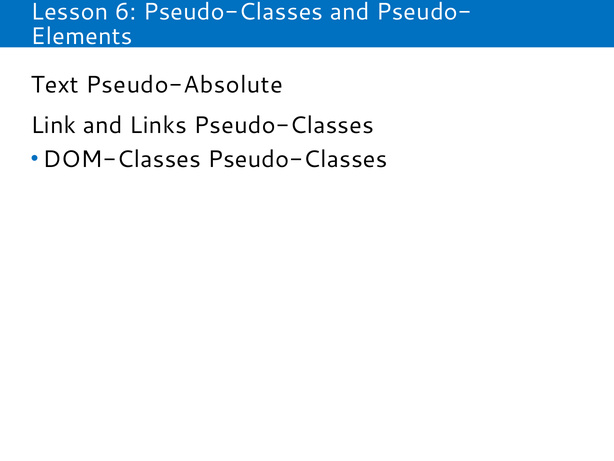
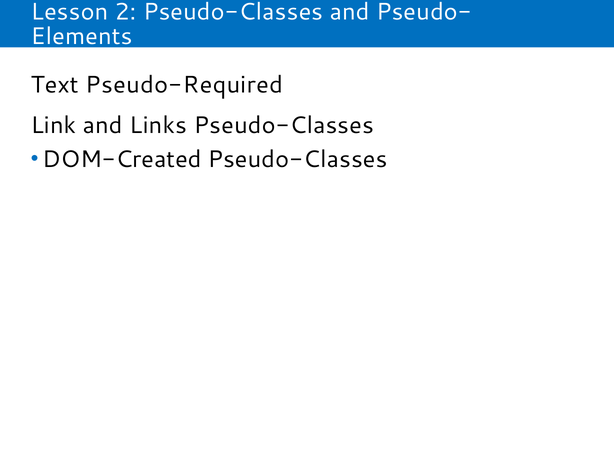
6: 6 -> 2 (126, 12)
Pseudo-Absolute: Pseudo-Absolute -> Pseudo-Required (184, 85)
DOM-Classes: DOM-Classes -> DOM-Created (122, 159)
